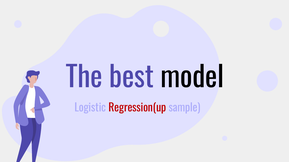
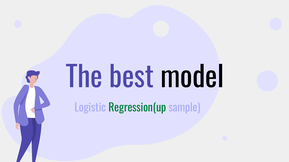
Regression(up colour: red -> green (137, 108)
